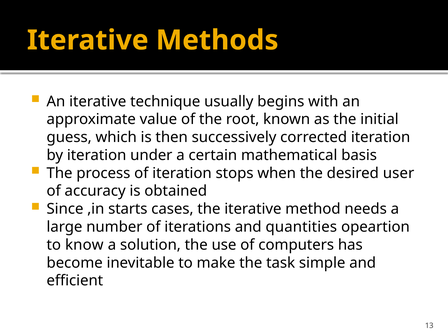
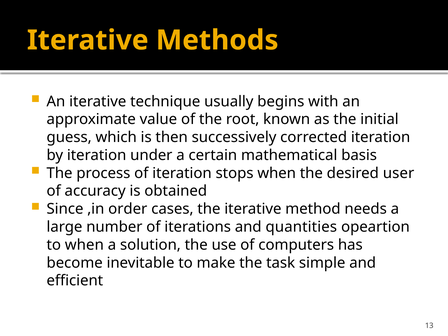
starts: starts -> order (128, 209)
to know: know -> when (84, 245)
